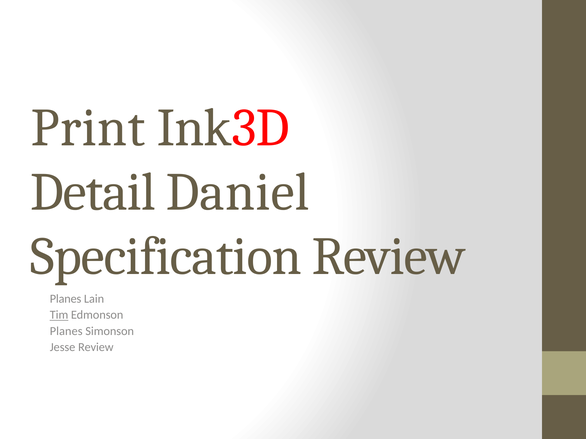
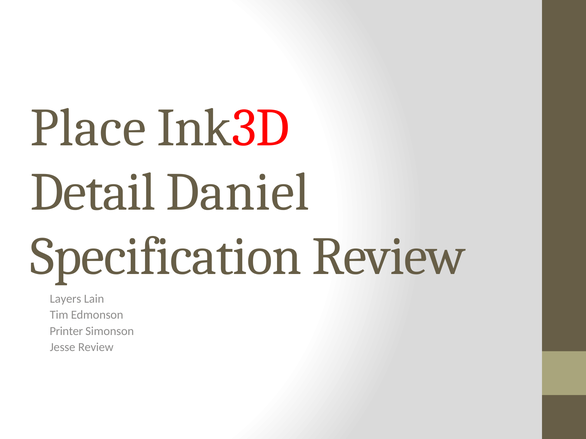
Print: Print -> Place (88, 128)
Planes: Planes -> Layers (66, 299)
Tim underline: present -> none (59, 315)
Planes: Planes -> Printer (66, 331)
